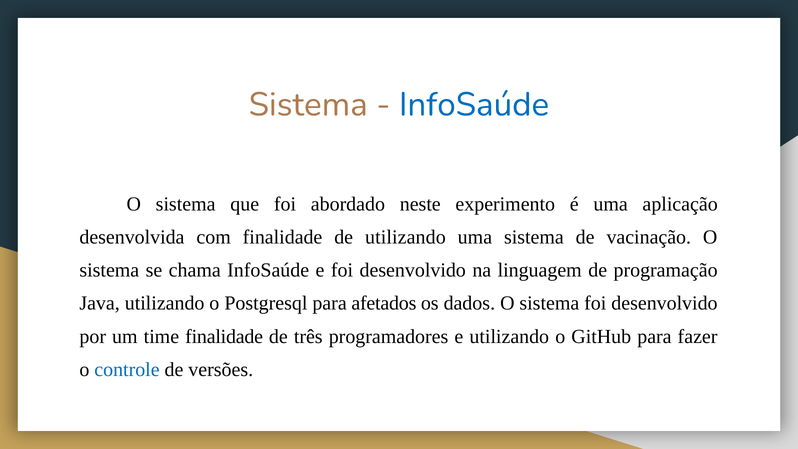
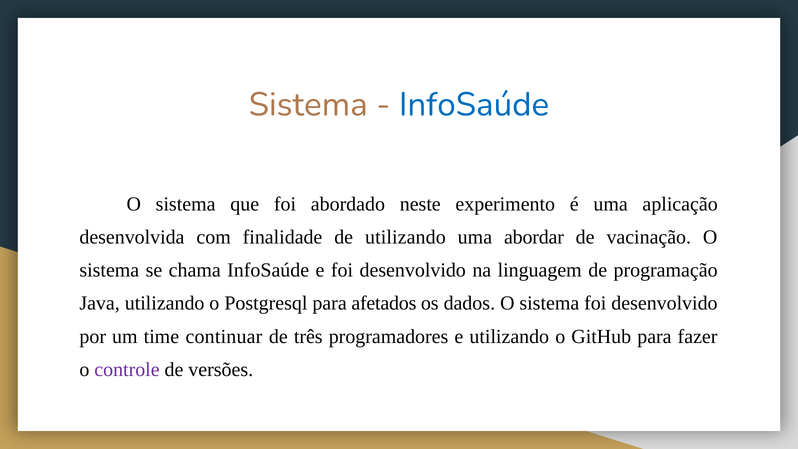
uma sistema: sistema -> abordar (534, 237)
time finalidade: finalidade -> continuar (224, 336)
controle colour: blue -> purple (127, 370)
